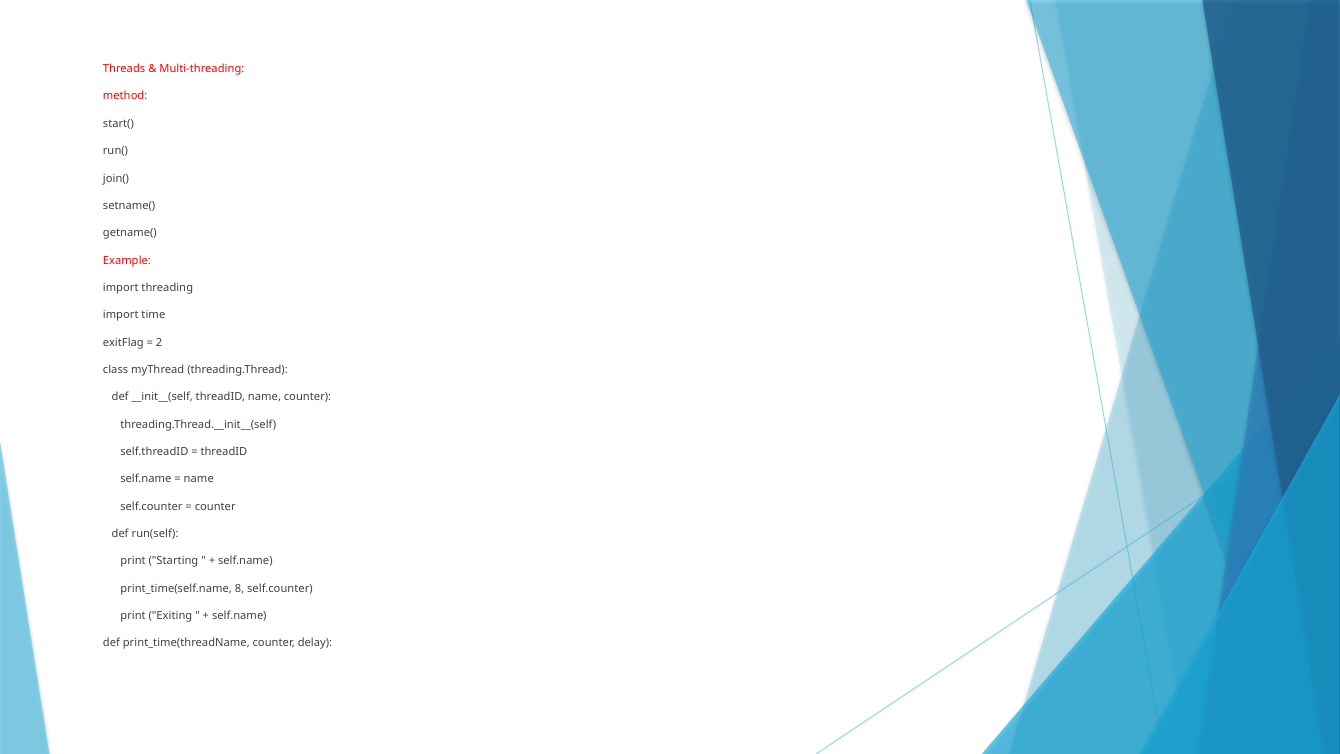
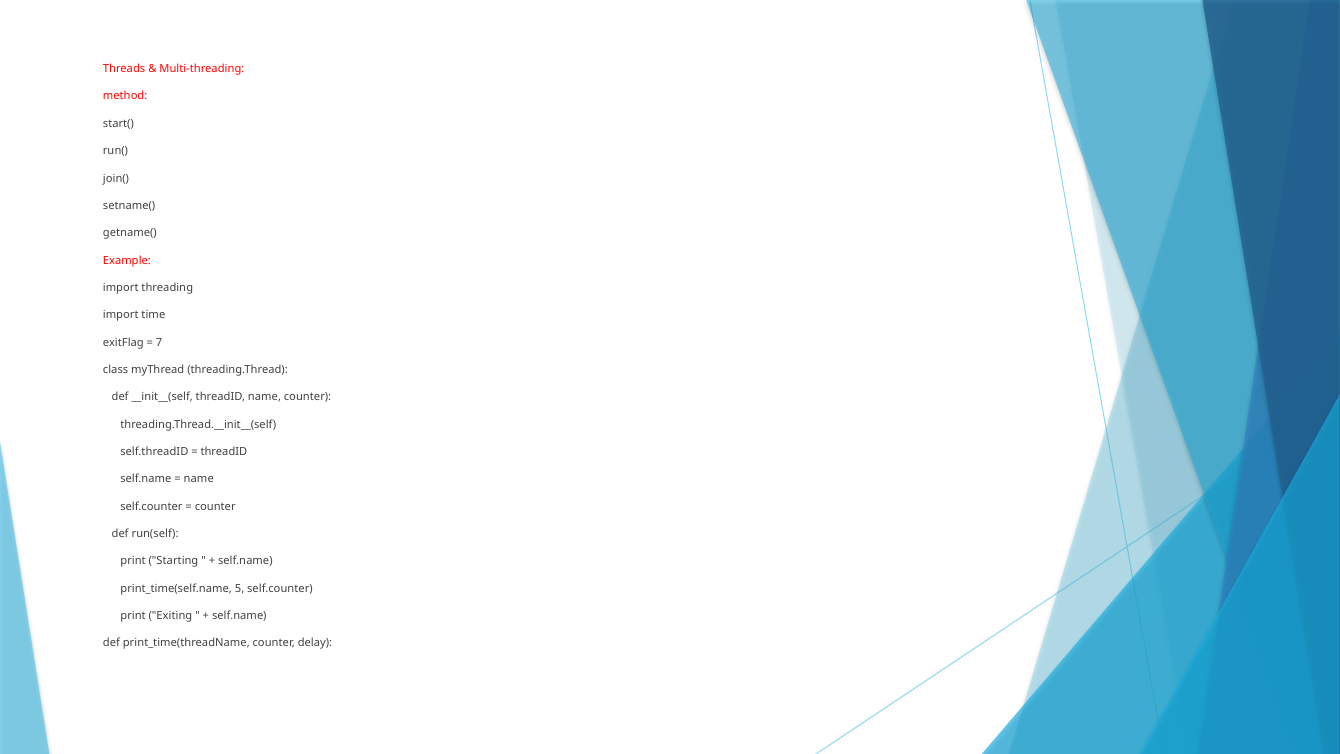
2: 2 -> 7 (159, 342)
8: 8 -> 5 (240, 588)
